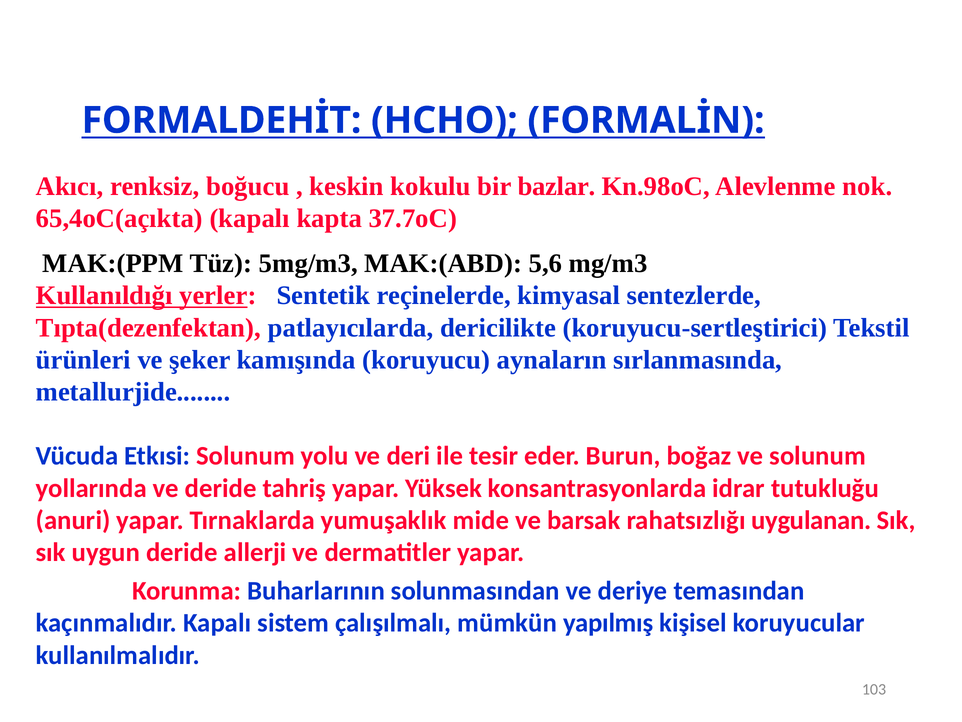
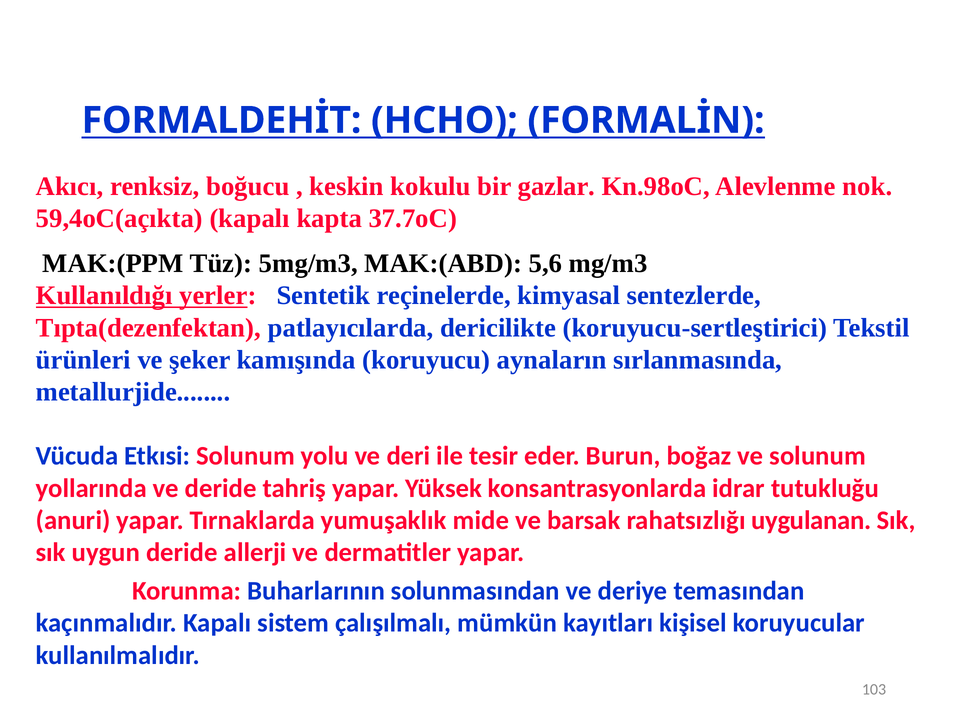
bazlar: bazlar -> gazlar (556, 186)
65,4oC(açıkta: 65,4oC(açıkta -> 59,4oC(açıkta (119, 218)
yapılmış: yapılmış -> kayıtları (608, 623)
